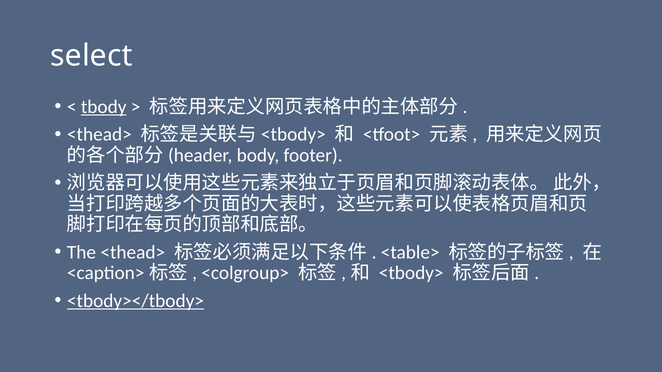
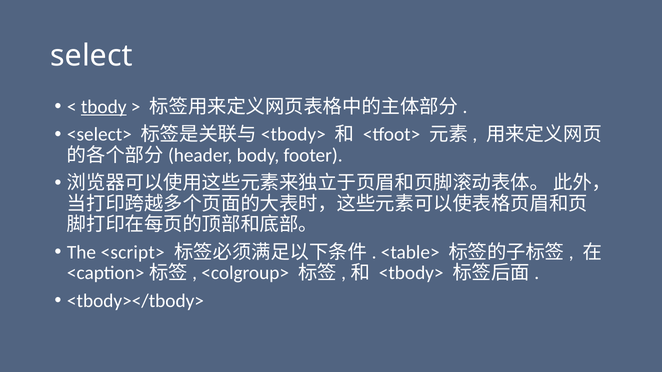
<thead>: <thead> -> <select> (99, 135)
The <thead>: <thead> -> <script> (133, 252)
<tbody></tbody> underline: present -> none (135, 301)
